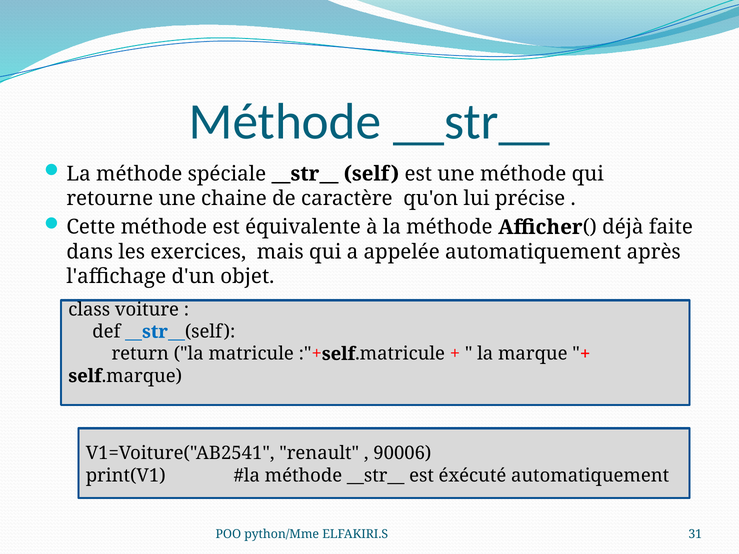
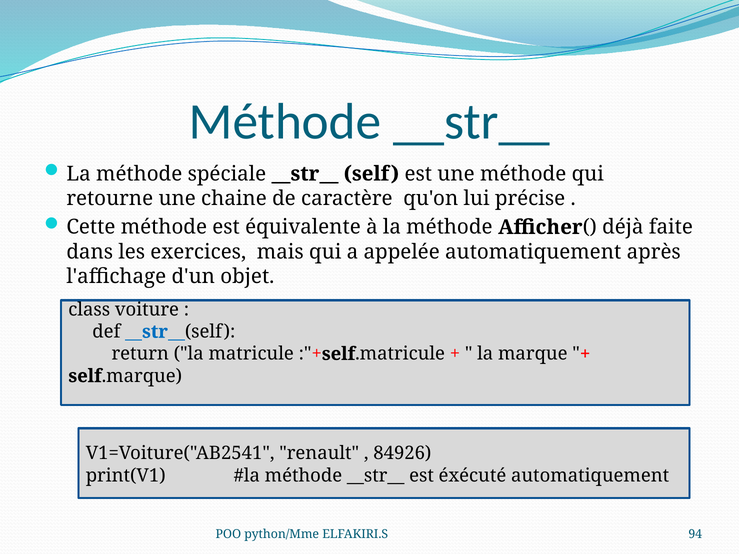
90006: 90006 -> 84926 (402, 454)
31: 31 -> 94 (695, 535)
